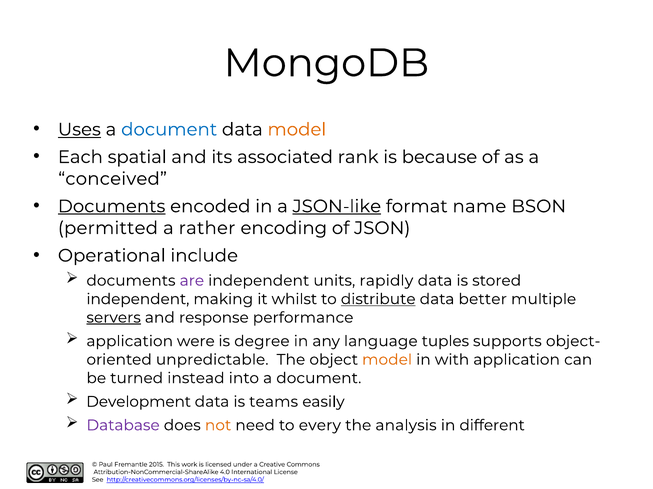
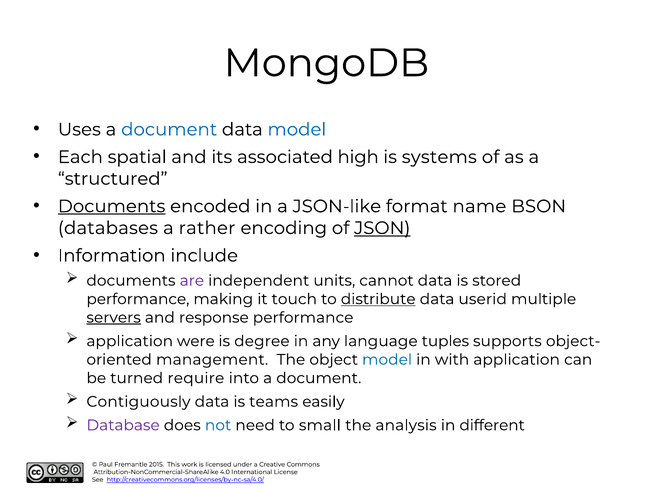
Uses underline: present -> none (79, 130)
model colour: orange -> blue (297, 130)
rank: rank -> high (358, 157)
because: because -> systems (439, 157)
conceived: conceived -> structured (113, 179)
JSON-like underline: present -> none (337, 207)
permitted: permitted -> databases (108, 228)
JSON underline: none -> present (382, 228)
Operational: Operational -> Information (112, 256)
rapidly: rapidly -> cannot (386, 281)
independent: independent -> performance (138, 300)
whilst: whilst -> touch (294, 300)
better: better -> userid (483, 300)
unpredictable: unpredictable -> management (212, 360)
model colour: orange -> blue (387, 360)
instead: instead -> require (196, 379)
Development: Development -> Contiguously (138, 402)
not colour: orange -> blue (218, 426)
every: every -> small (320, 426)
